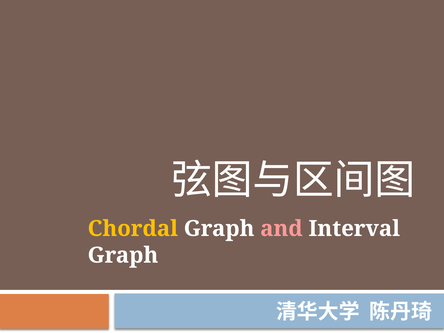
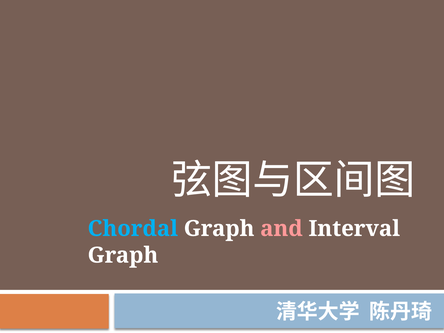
Chordal colour: yellow -> light blue (133, 229)
